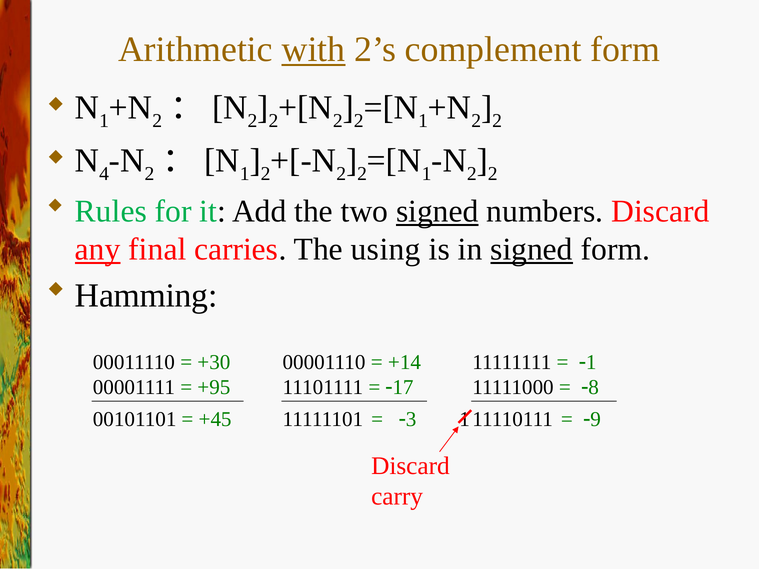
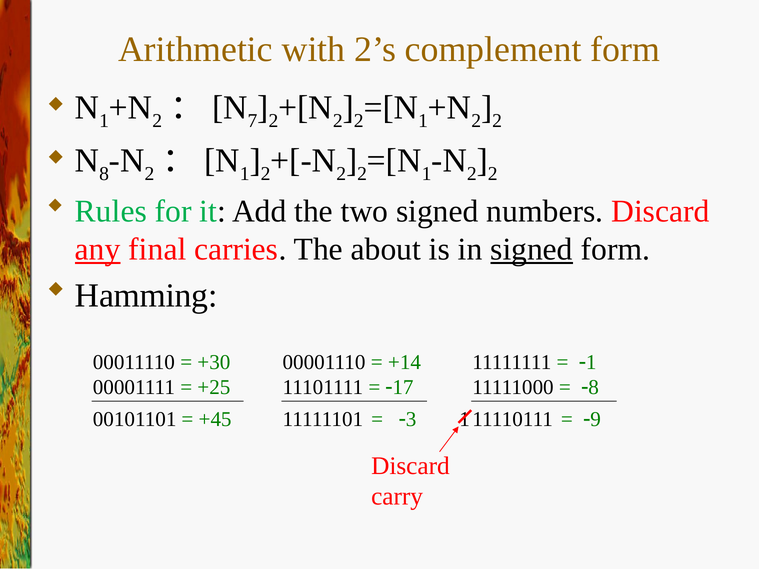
with underline: present -> none (314, 50)
2: 2 -> 7 (253, 121)
4: 4 -> 8 (104, 174)
signed underline: present -> none (437, 212)
using: using -> about (386, 250)
+95: +95 -> +25 (214, 388)
